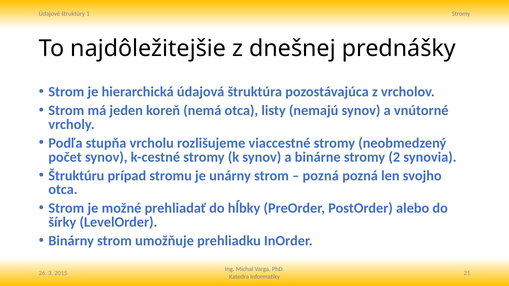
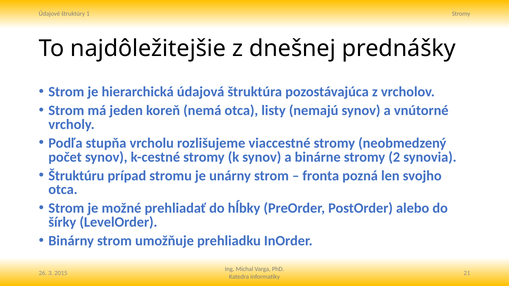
pozná: pozná -> fronta (321, 176)
